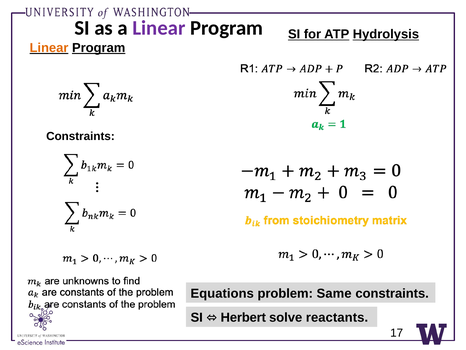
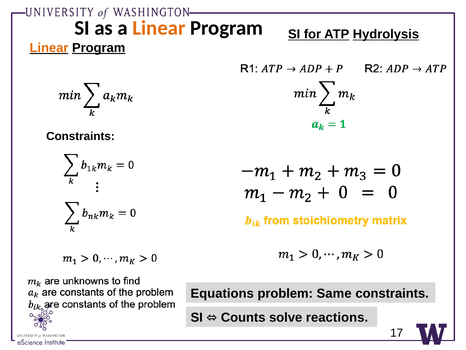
Linear colour: purple -> orange (159, 28)
Herbert: Herbert -> Counts (243, 317)
reactants: reactants -> reactions (337, 317)
